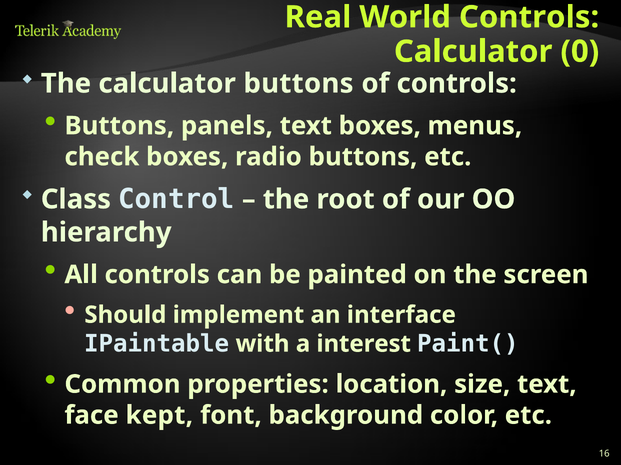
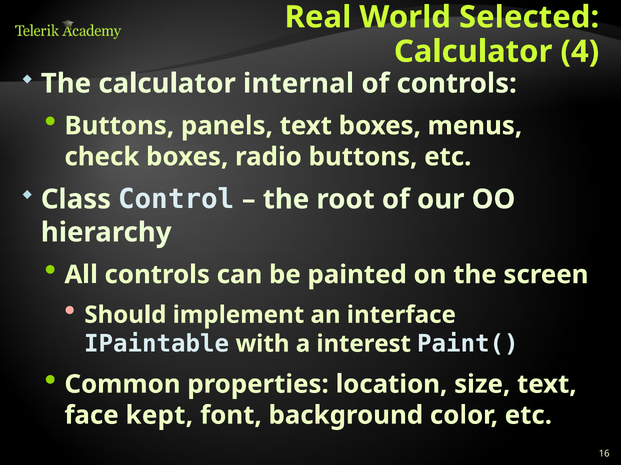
World Controls: Controls -> Selected (529, 17)
0: 0 -> 4 (580, 52)
calculator buttons: buttons -> internal (299, 84)
